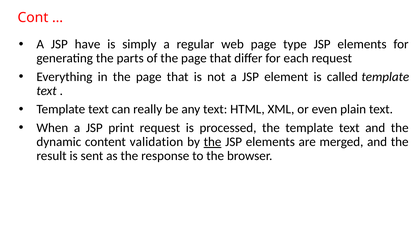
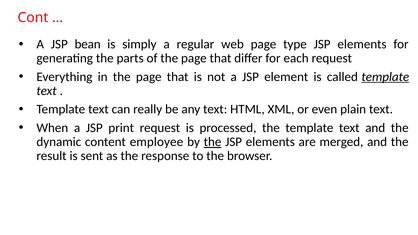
have: have -> bean (88, 44)
template underline: none -> present (385, 77)
validation: validation -> employee (156, 142)
